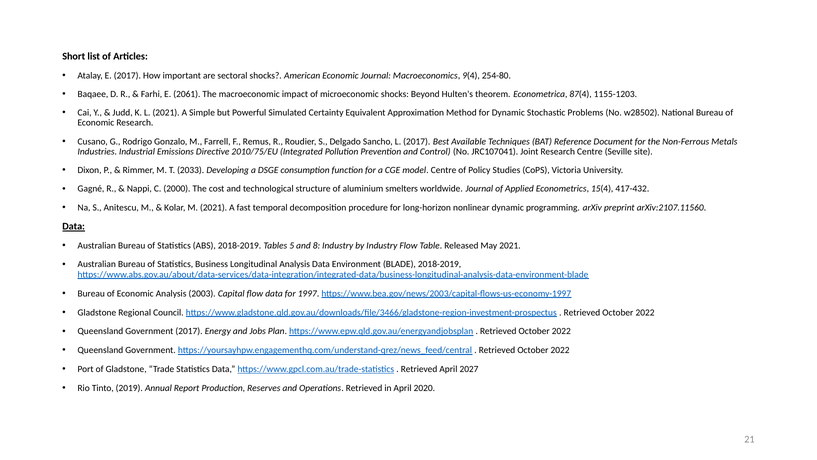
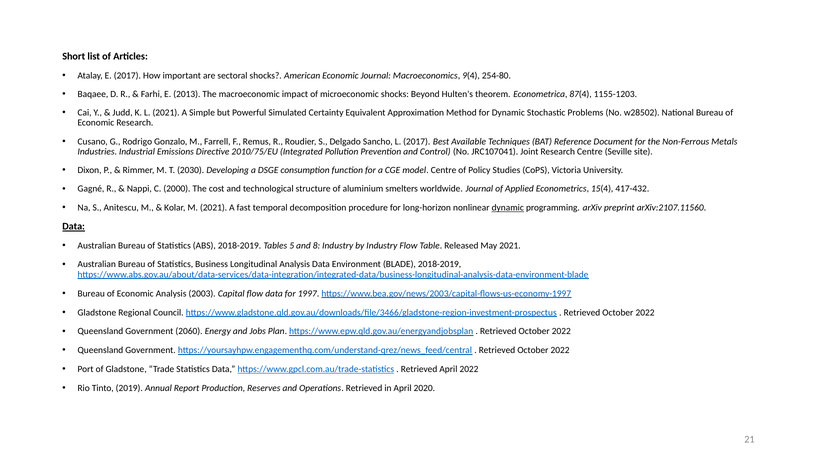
2061: 2061 -> 2013 (187, 94)
2033: 2033 -> 2030 (191, 170)
dynamic underline: none -> present (508, 207)
Government 2017: 2017 -> 2060 (189, 331)
April 2027: 2027 -> 2022 (469, 369)
